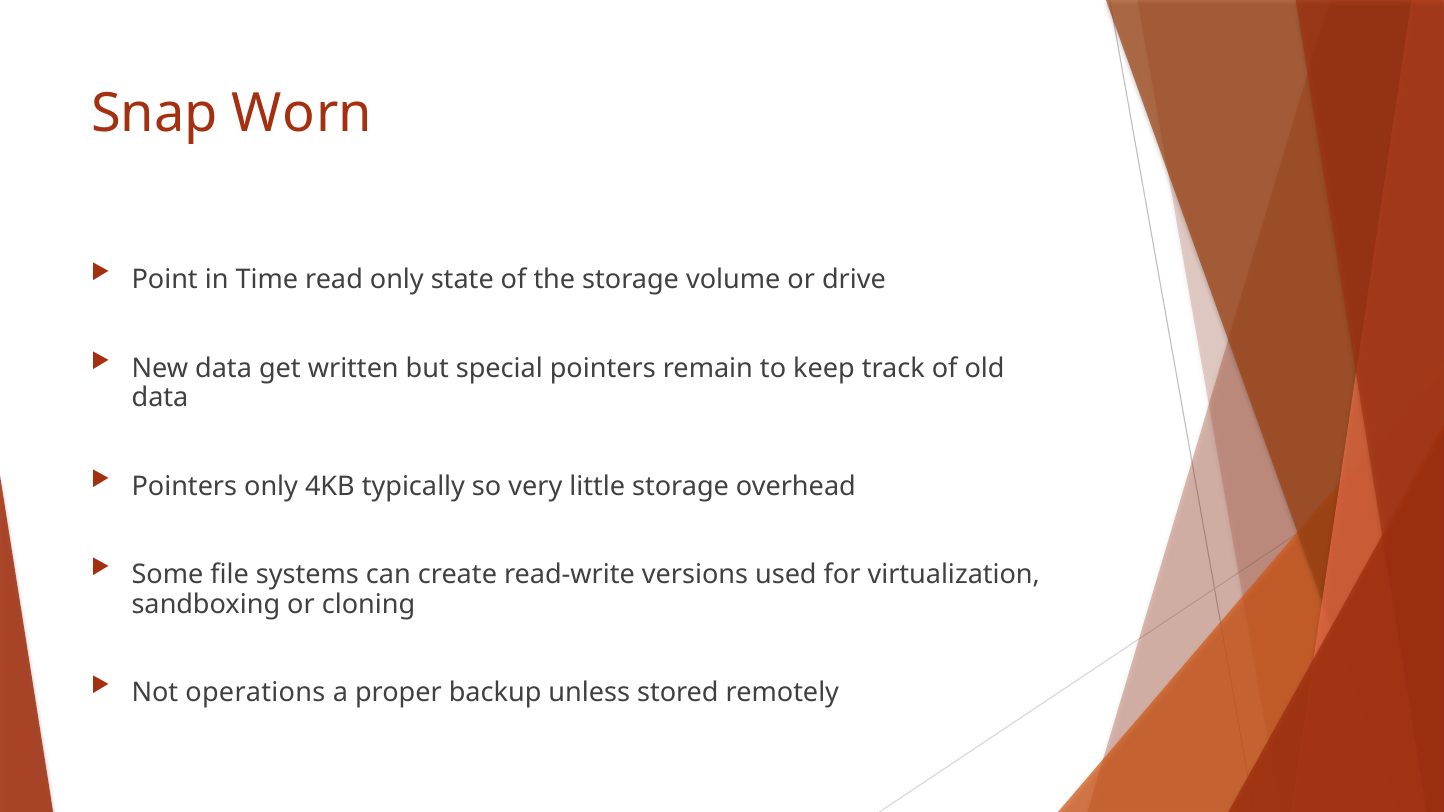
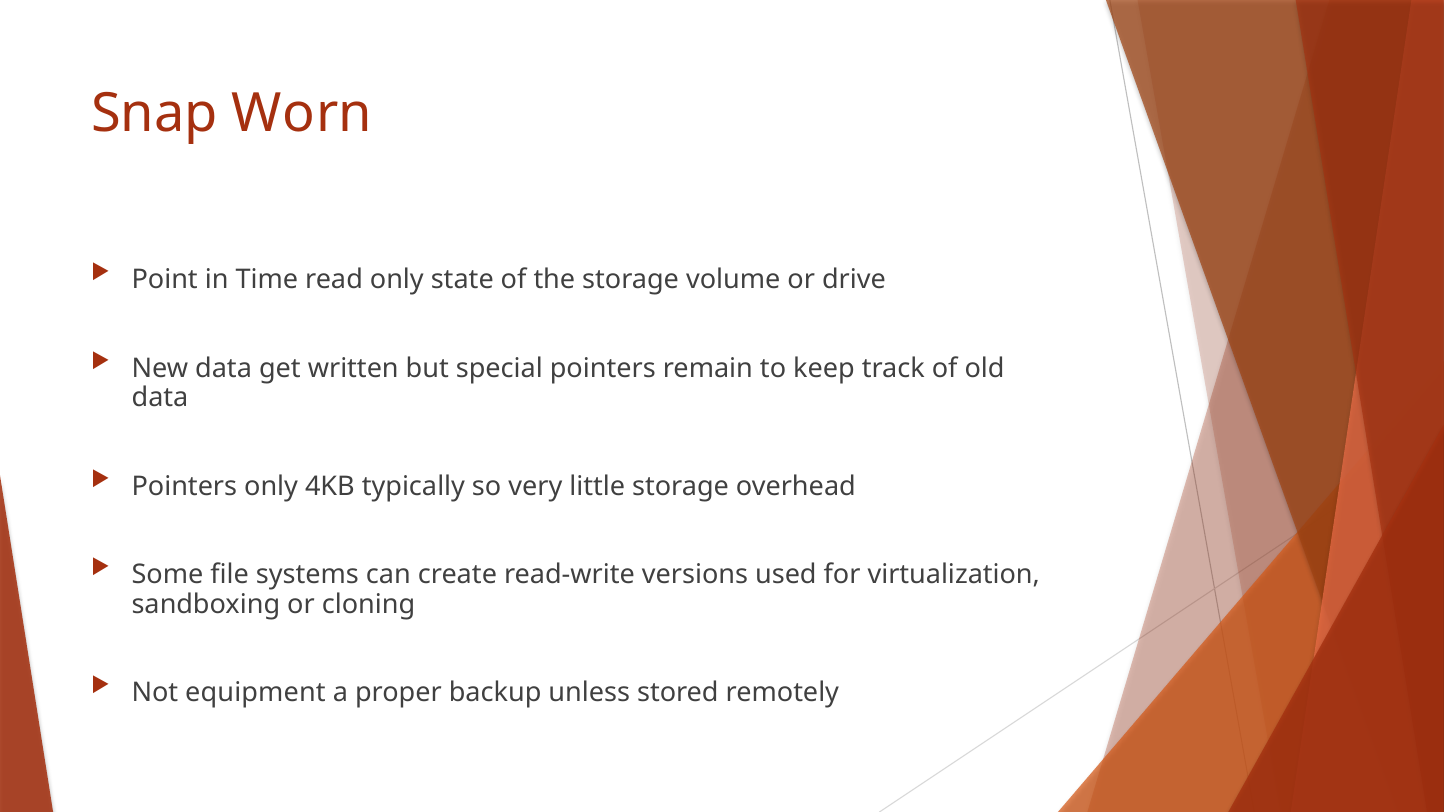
operations: operations -> equipment (255, 693)
